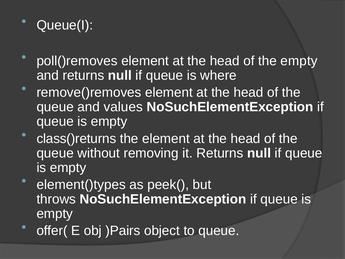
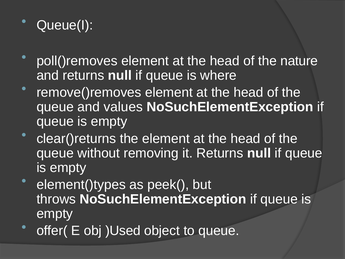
the empty: empty -> nature (299, 61)
class()returns: class()returns -> clear()returns (76, 138)
)Pairs: )Pairs -> )Used (123, 231)
